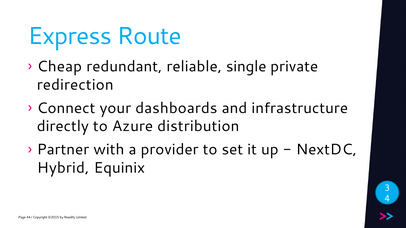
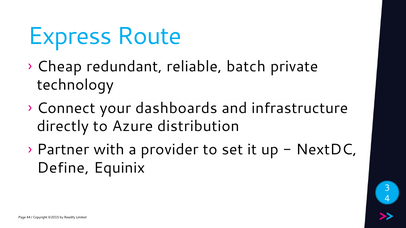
single: single -> batch (246, 67)
redirection: redirection -> technology (75, 85)
Hybrid: Hybrid -> Define (63, 168)
